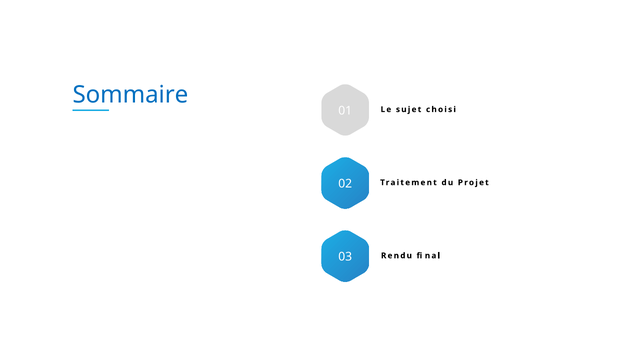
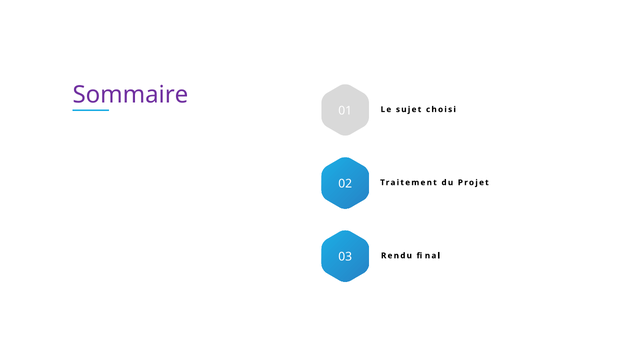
Sommaire colour: blue -> purple (130, 95)
